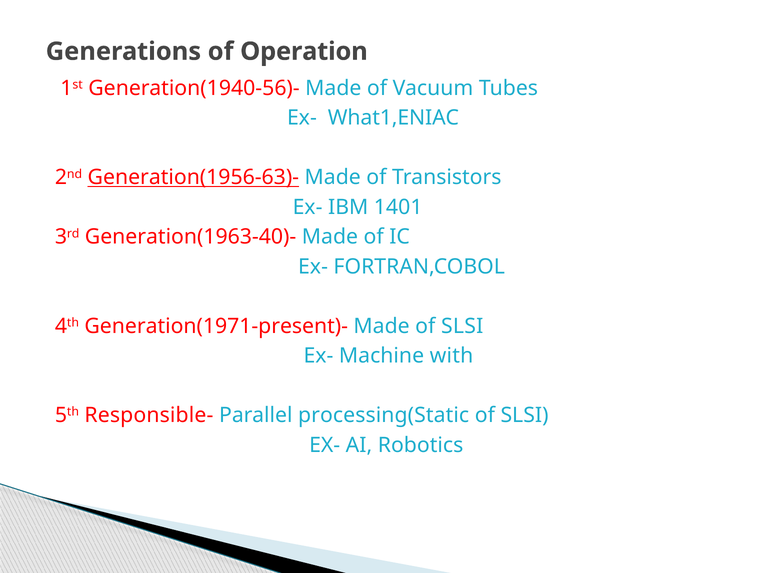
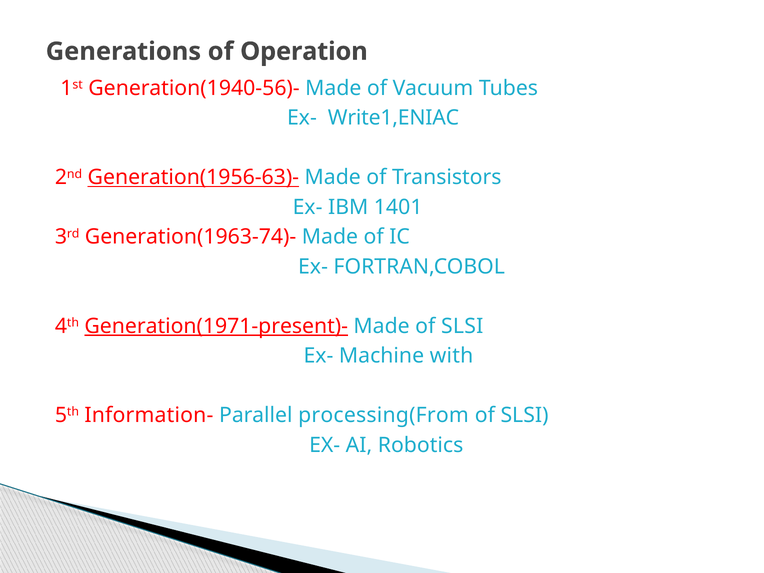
What1,ENIAC: What1,ENIAC -> Write1,ENIAC (393, 118)
Generation(1963-40)-: Generation(1963-40)- -> Generation(1963-74)- (191, 237)
Generation(1971-present)- underline: none -> present (216, 326)
Responsible-: Responsible- -> Information- (149, 415)
processing(Static: processing(Static -> processing(From (384, 415)
